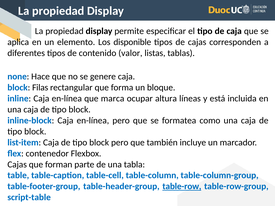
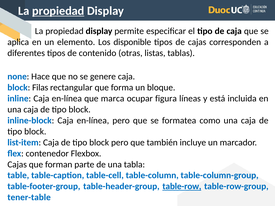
propiedad underline: none -> present (58, 11)
valor: valor -> otras (130, 53)
altura: altura -> figura (166, 99)
script-table: script-table -> tener-table (29, 198)
